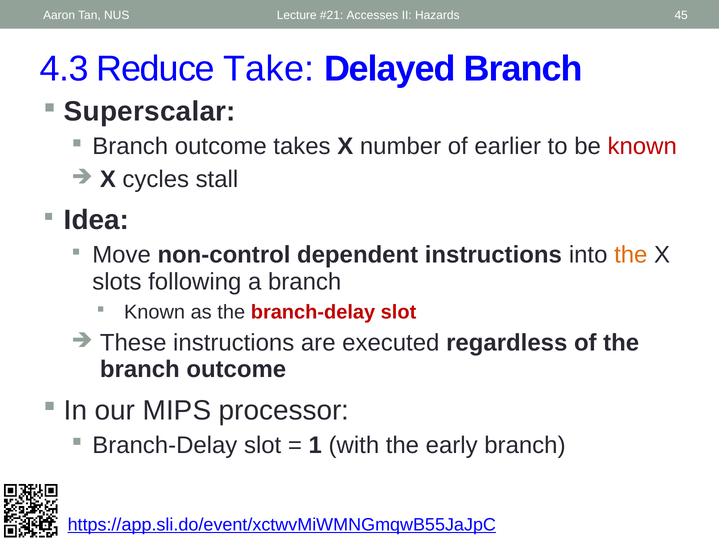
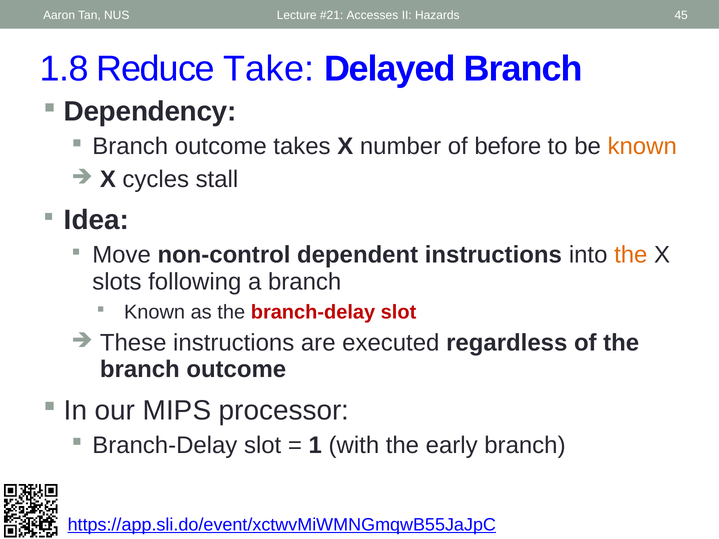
4.3: 4.3 -> 1.8 (64, 69)
Superscalar: Superscalar -> Dependency (150, 112)
earlier: earlier -> before (508, 146)
known colour: red -> orange (642, 146)
